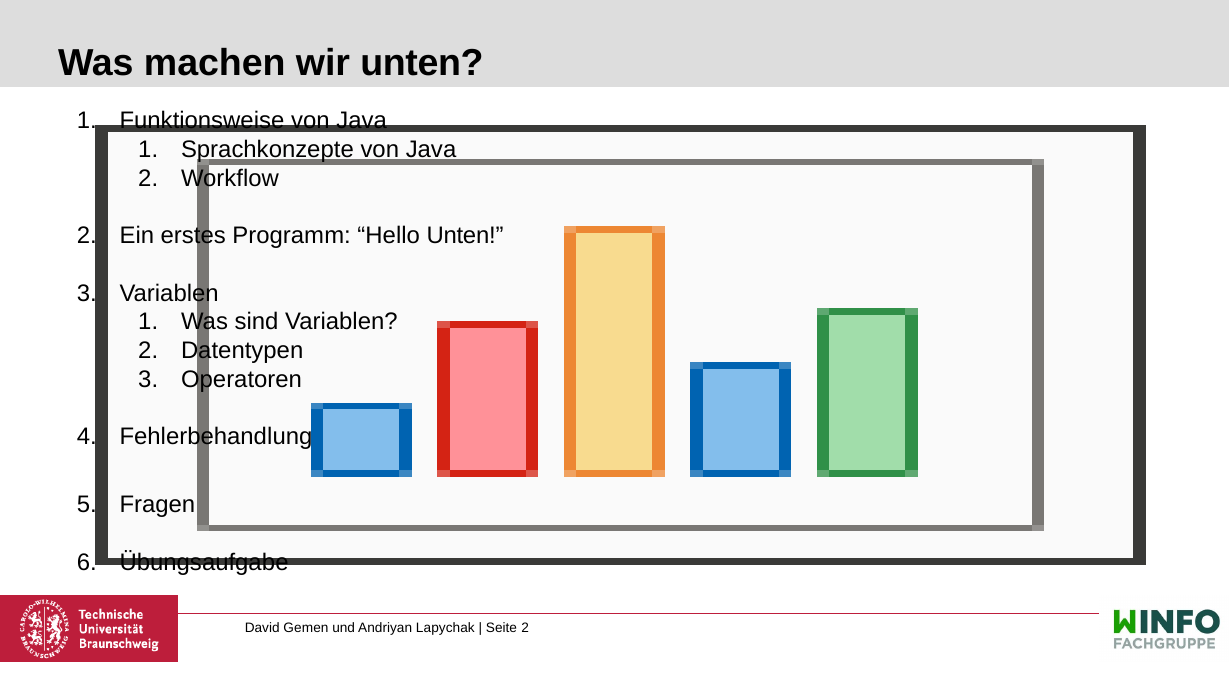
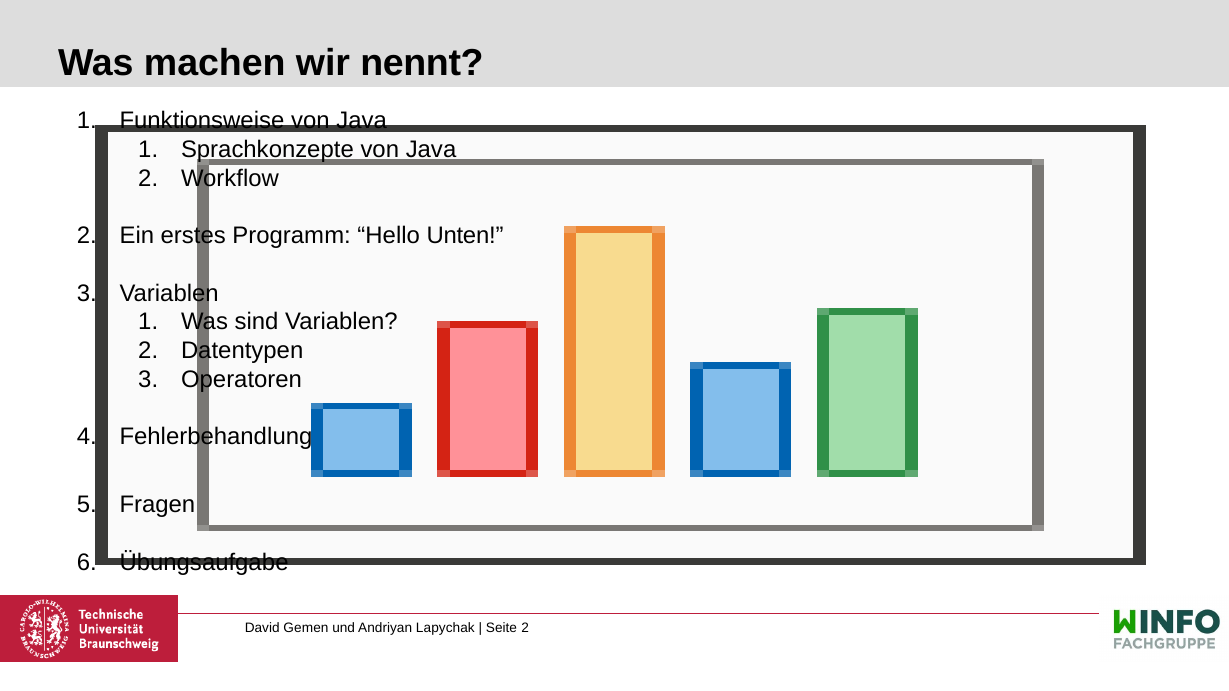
wir unten: unten -> nennt (422, 63)
